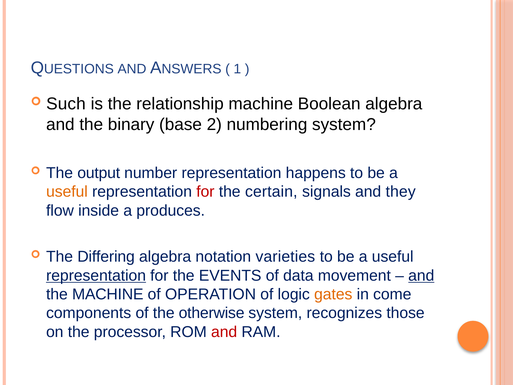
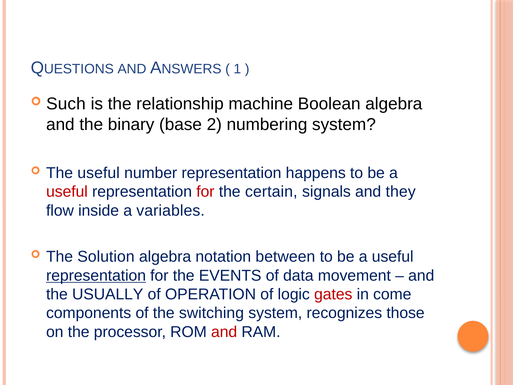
The output: output -> useful (99, 173)
useful colour: orange -> red (67, 192)
produces: produces -> variables (171, 210)
Differing: Differing -> Solution (106, 257)
varieties: varieties -> between (285, 257)
and underline: present -> none (421, 275)
the MACHINE: MACHINE -> USUALLY (108, 294)
gates colour: orange -> red (333, 294)
otherwise: otherwise -> switching (211, 313)
